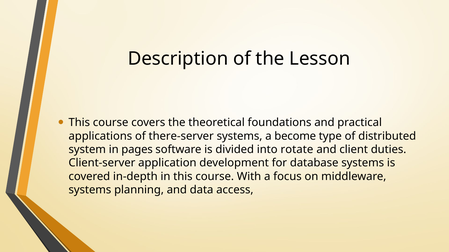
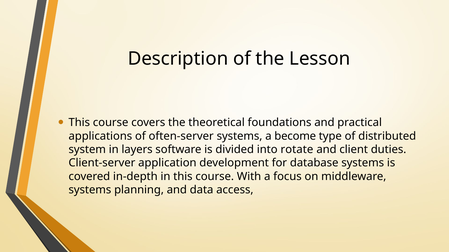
there-server: there-server -> often-server (181, 136)
pages: pages -> layers (137, 150)
